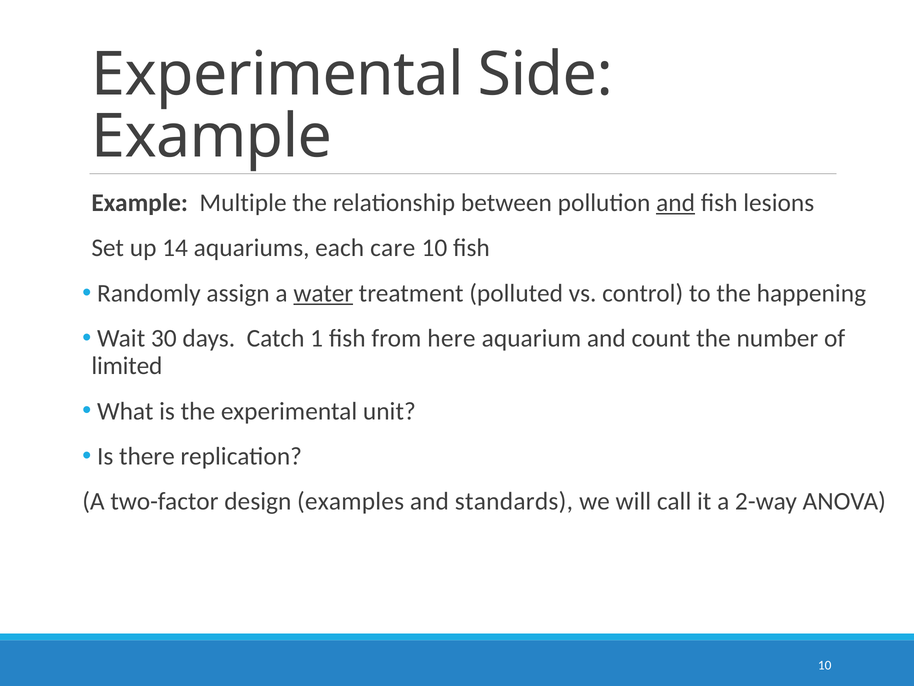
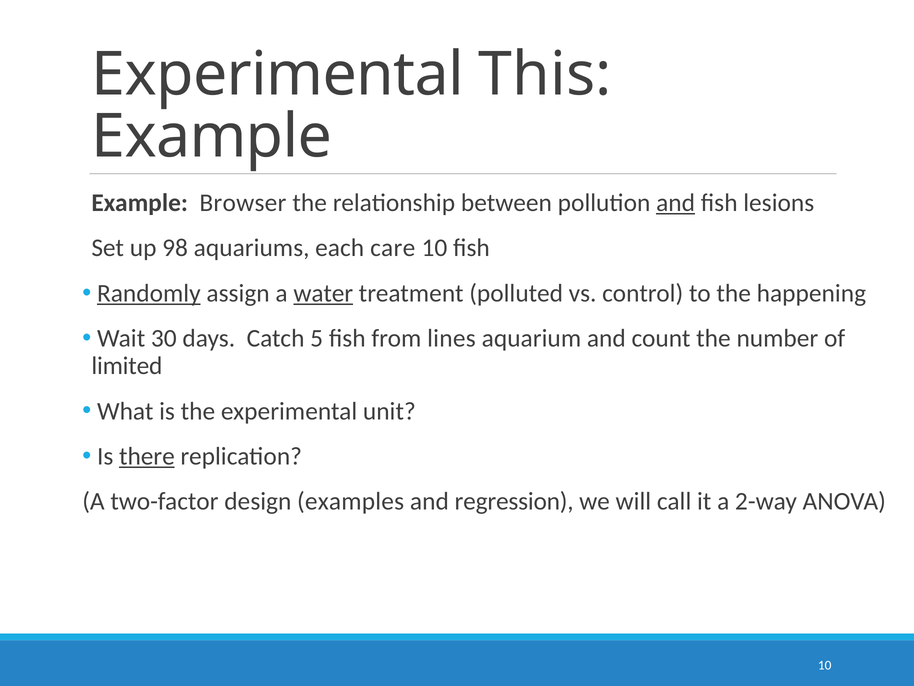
Side: Side -> This (545, 74)
Multiple: Multiple -> Browser (243, 203)
14: 14 -> 98 (175, 248)
Randomly underline: none -> present (149, 293)
1: 1 -> 5 (317, 338)
here: here -> lines (451, 338)
there underline: none -> present (147, 456)
standards: standards -> regression (514, 501)
